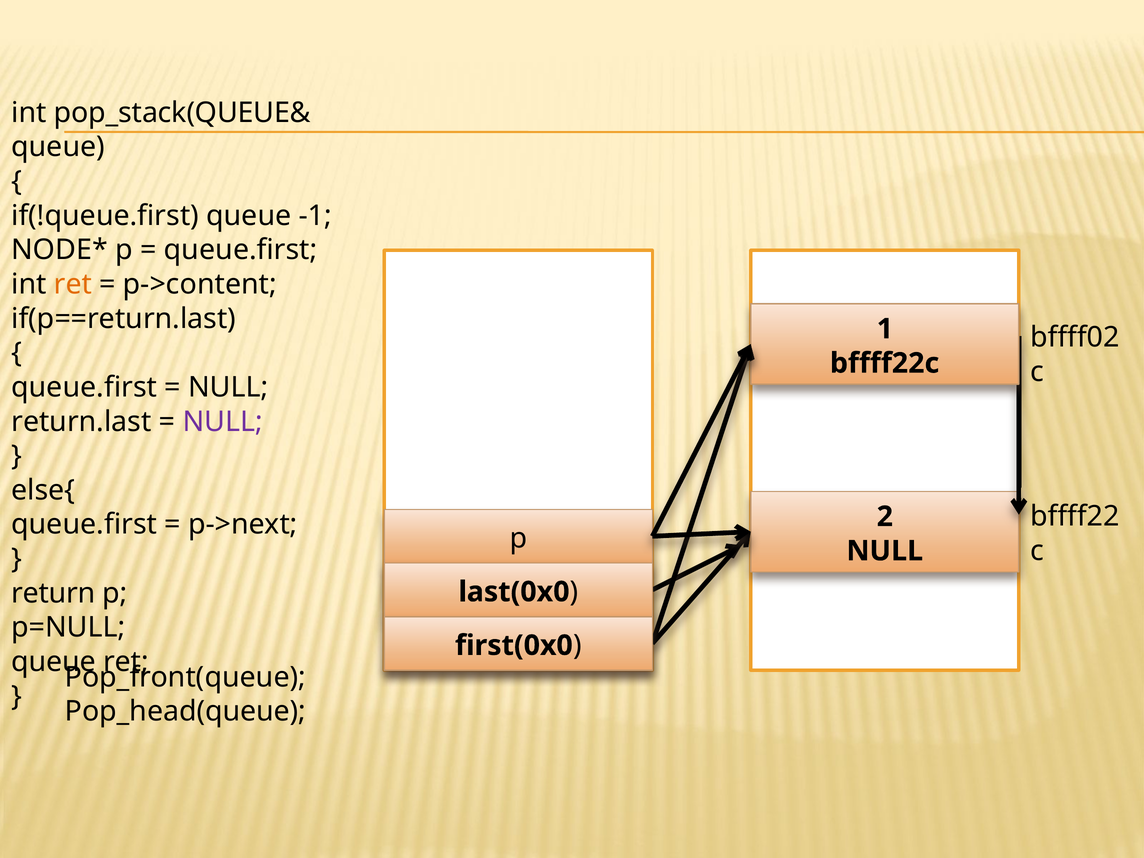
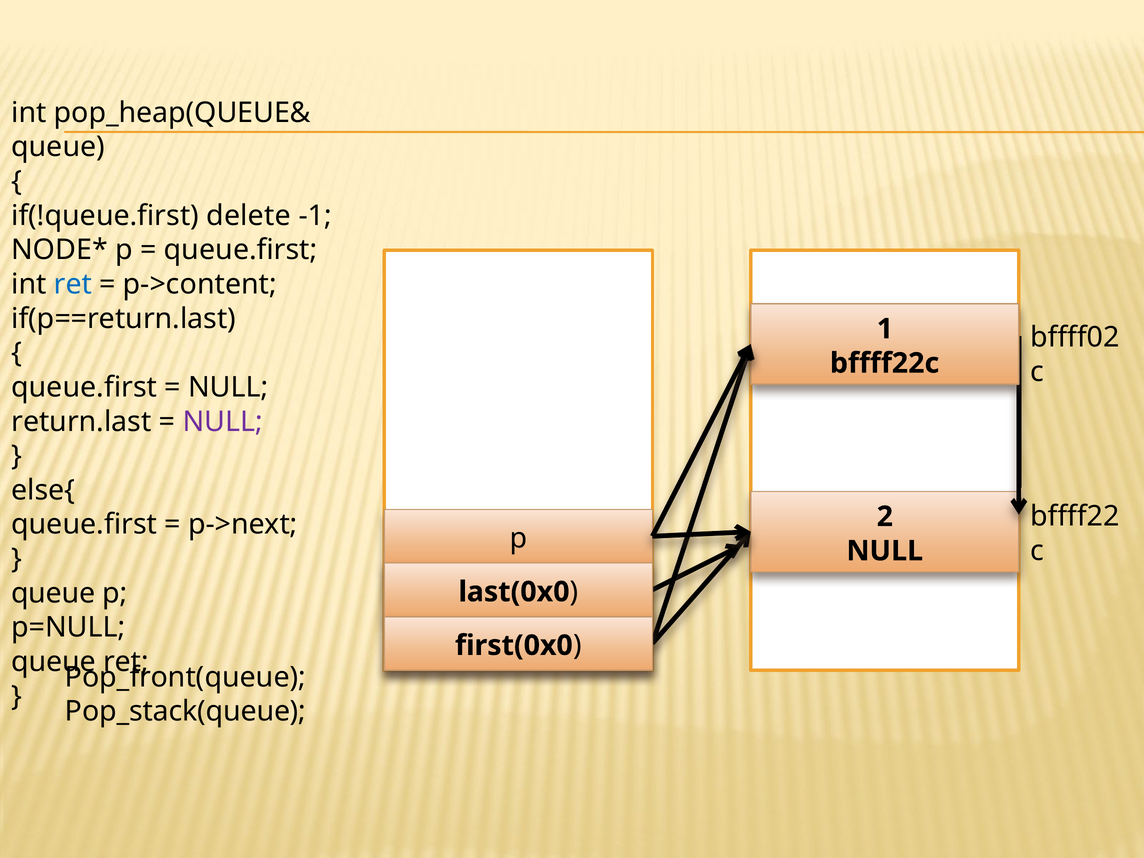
pop_stack(QUEUE&: pop_stack(QUEUE& -> pop_heap(QUEUE& (182, 113)
if(!queue.first queue: queue -> delete (249, 216)
ret colour: orange -> blue (73, 284)
return: return -> queue (53, 593)
Pop_head(queue: Pop_head(queue -> Pop_stack(queue (185, 712)
